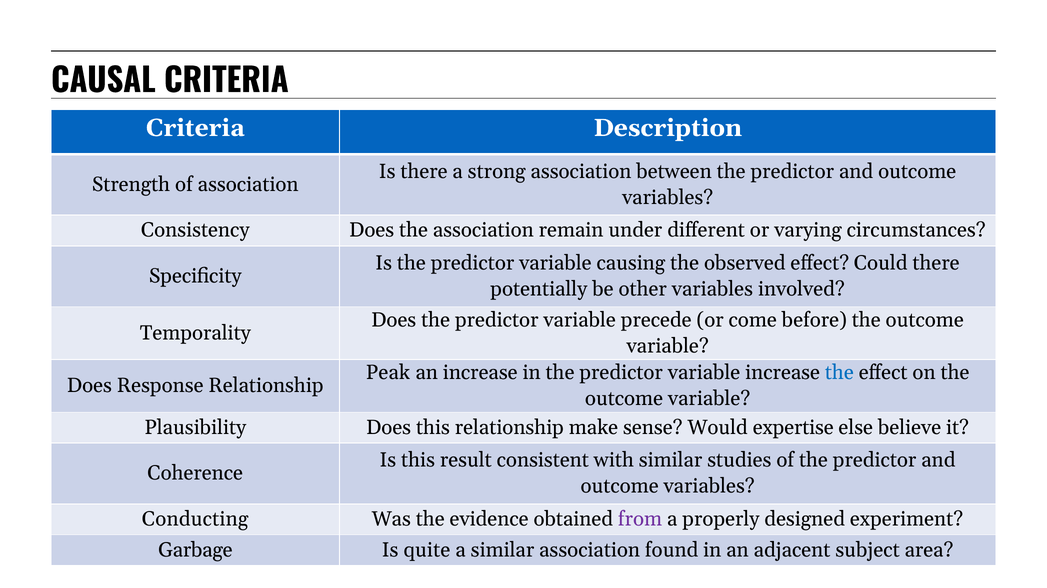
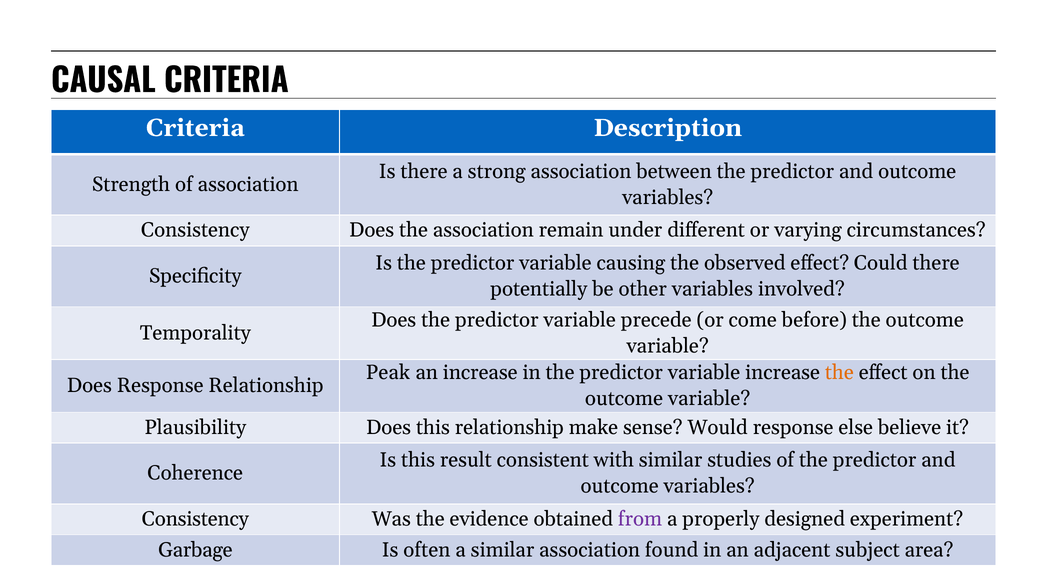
the colour: blue -> orange (839, 372)
Would expertise: expertise -> response (793, 427)
Conducting: Conducting -> Consistency (195, 519)
quite: quite -> often (427, 550)
